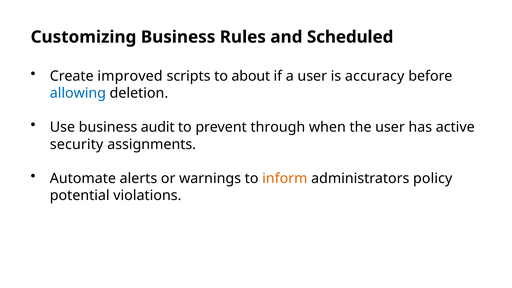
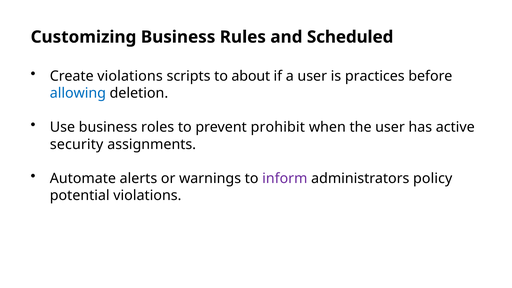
Create improved: improved -> violations (130, 76)
accuracy: accuracy -> practices (375, 76)
audit: audit -> roles (158, 127)
through: through -> prohibit (278, 127)
inform colour: orange -> purple (285, 178)
